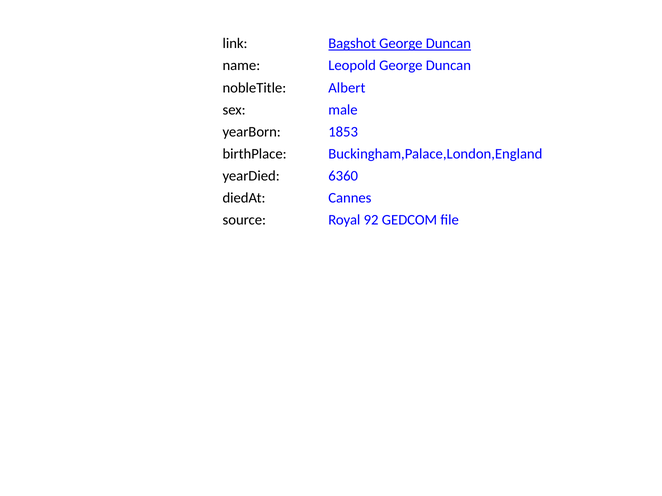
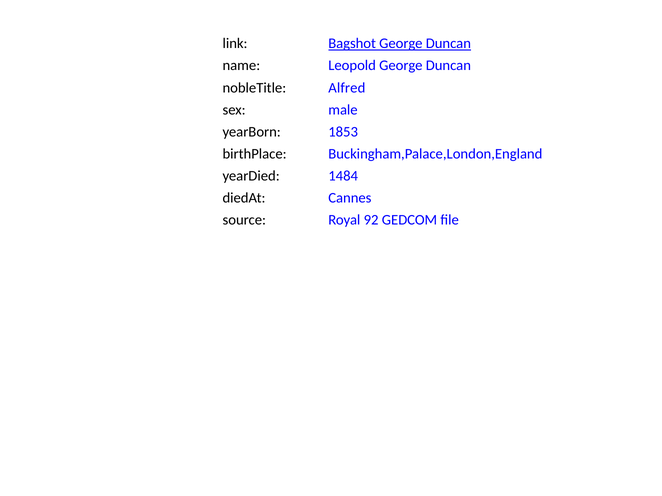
Albert: Albert -> Alfred (347, 88)
6360: 6360 -> 1484 (343, 176)
